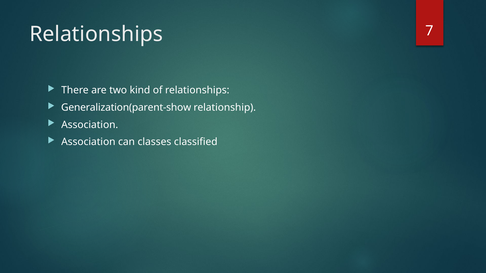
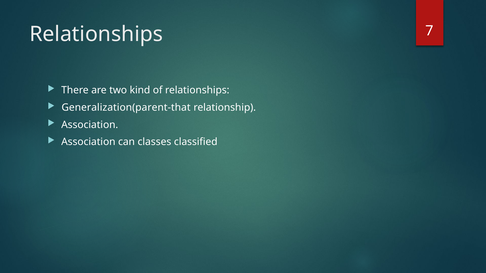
Generalization(parent-show: Generalization(parent-show -> Generalization(parent-that (126, 108)
